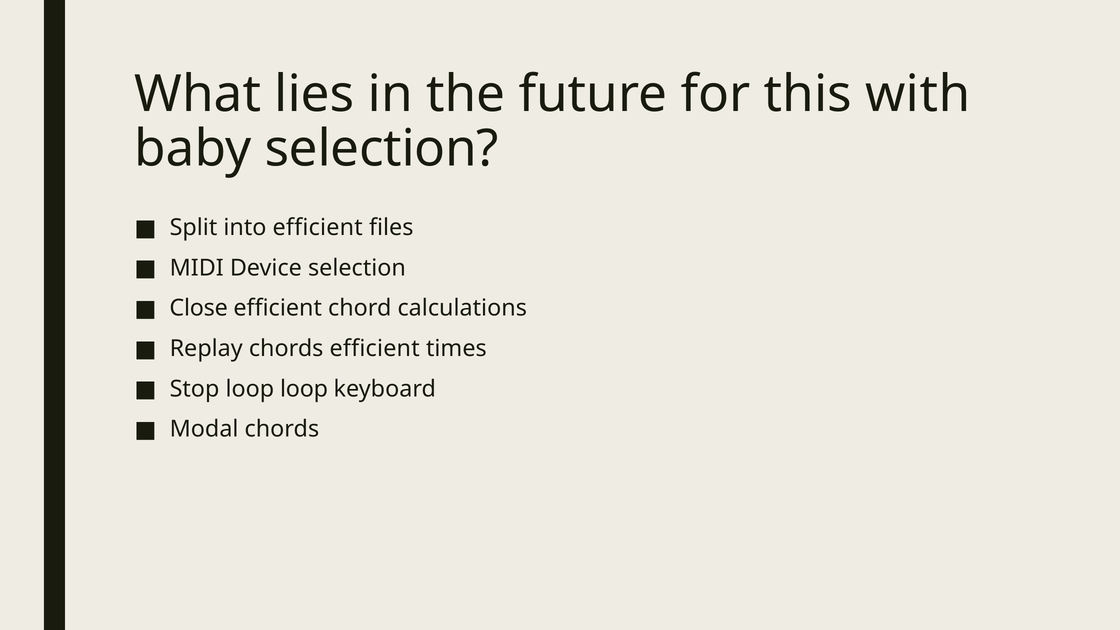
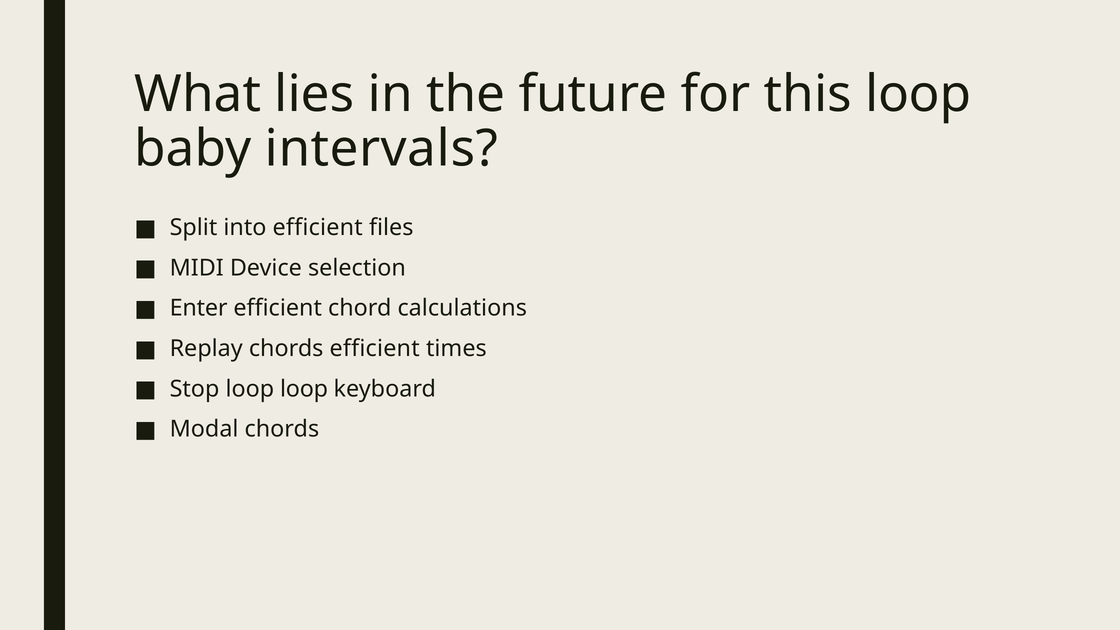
this with: with -> loop (918, 94)
baby selection: selection -> intervals (381, 149)
Close: Close -> Enter (199, 308)
